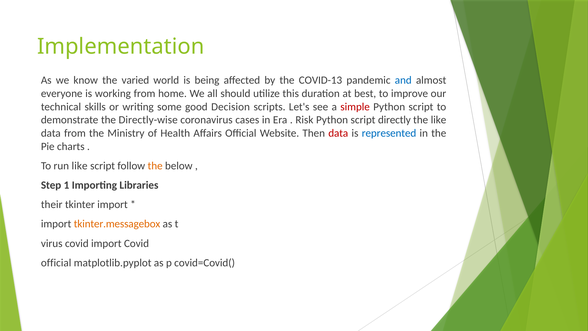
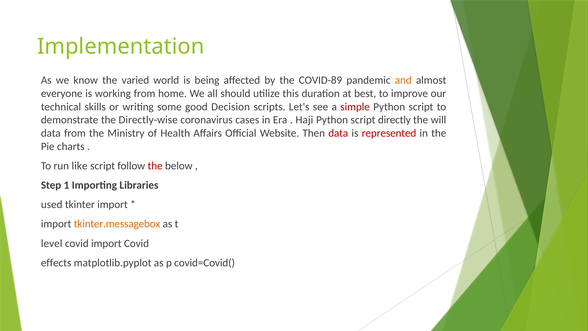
COVID-13: COVID-13 -> COVID-89 (320, 80)
and colour: blue -> orange (403, 80)
Risk: Risk -> Haji (304, 120)
the like: like -> will (439, 120)
represented colour: blue -> red (389, 133)
the colour: orange -> red (155, 166)
their: their -> used (52, 204)
virus: virus -> level (52, 243)
official: official -> effects (56, 263)
